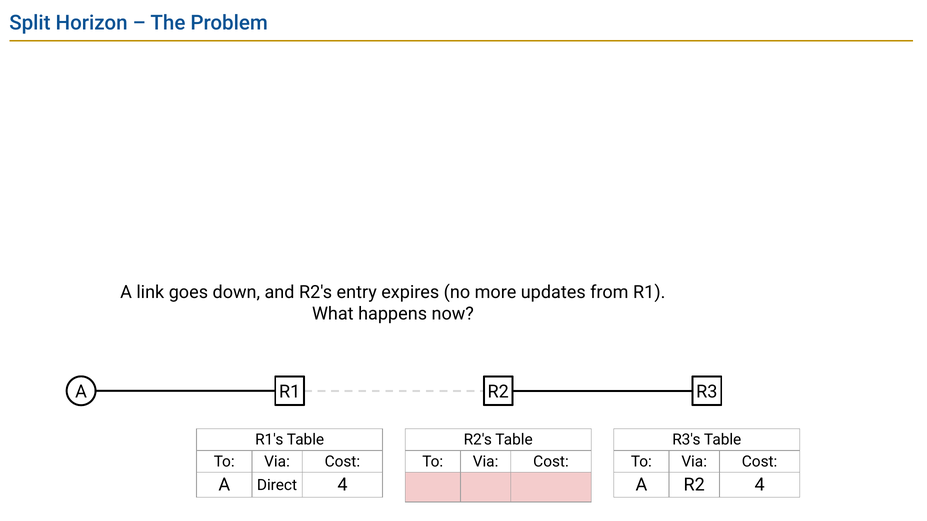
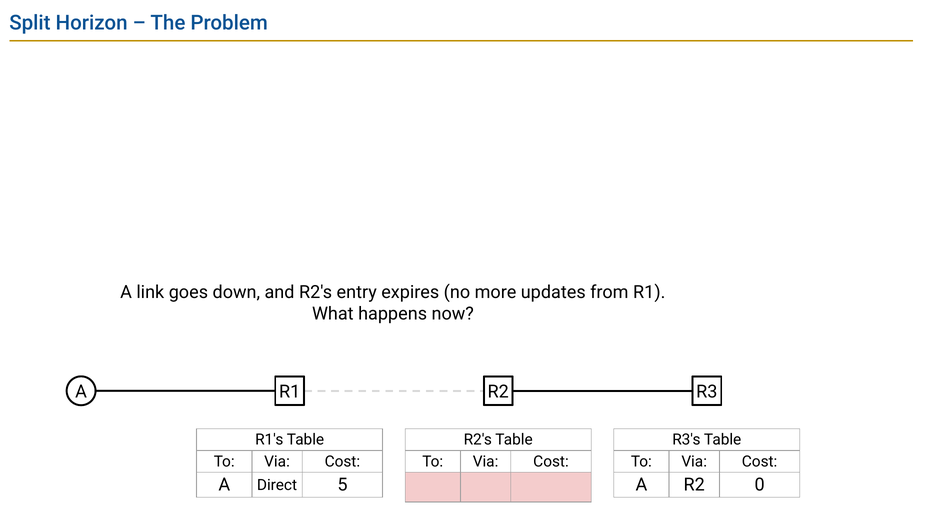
Direct 4: 4 -> 5 (343, 485)
R2 4: 4 -> 0 (760, 485)
